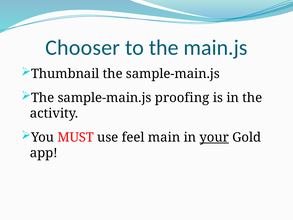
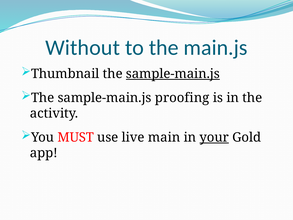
Chooser: Chooser -> Without (83, 48)
sample-main.js underline: none -> present (173, 74)
feel: feel -> live (133, 137)
